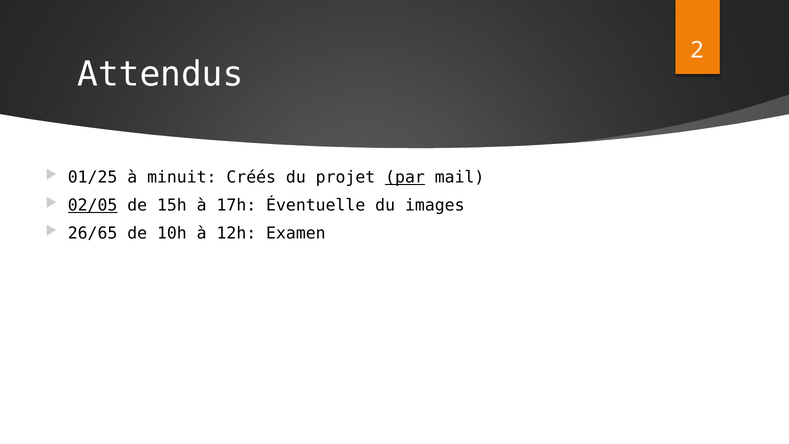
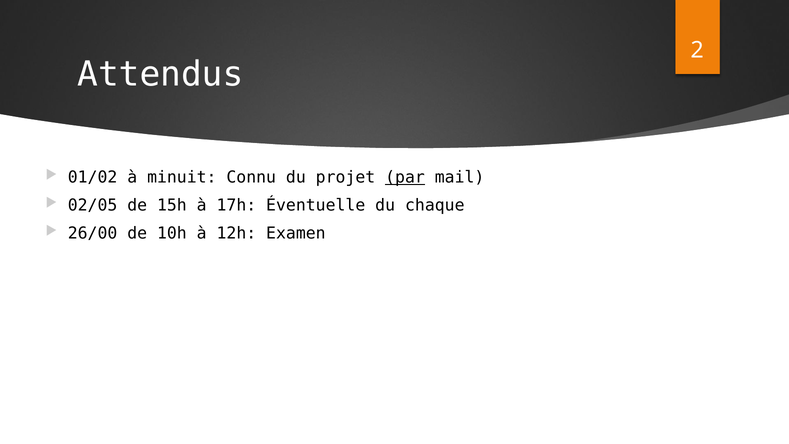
01/25: 01/25 -> 01/02 (93, 177)
Créés: Créés -> Connu (251, 177)
02/05 underline: present -> none (93, 205)
images: images -> chaque (435, 205)
26/65: 26/65 -> 26/00 (93, 233)
